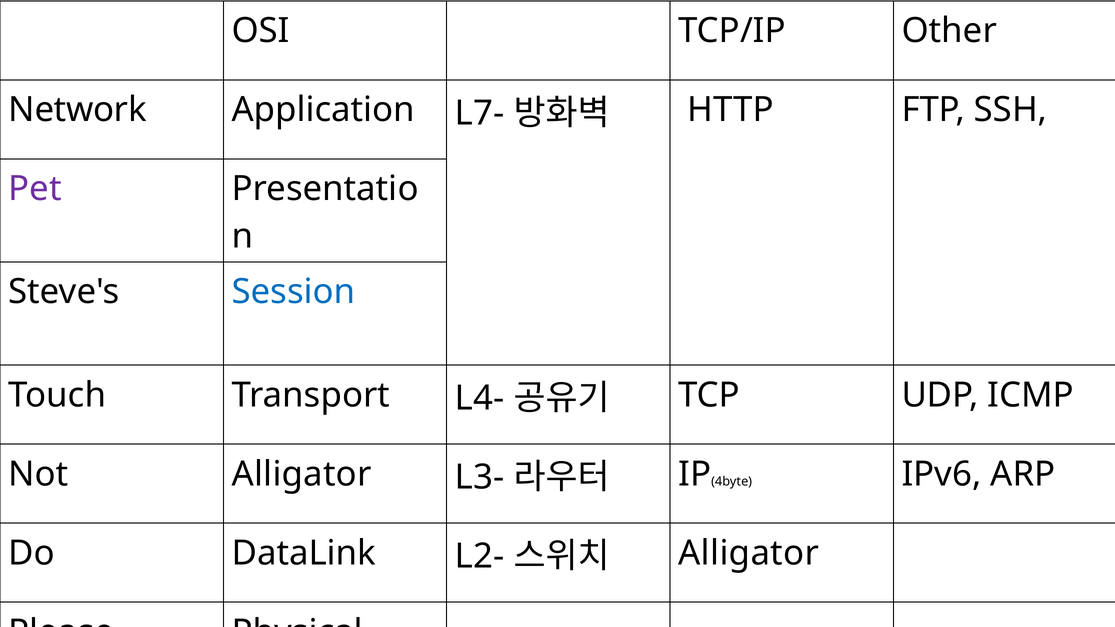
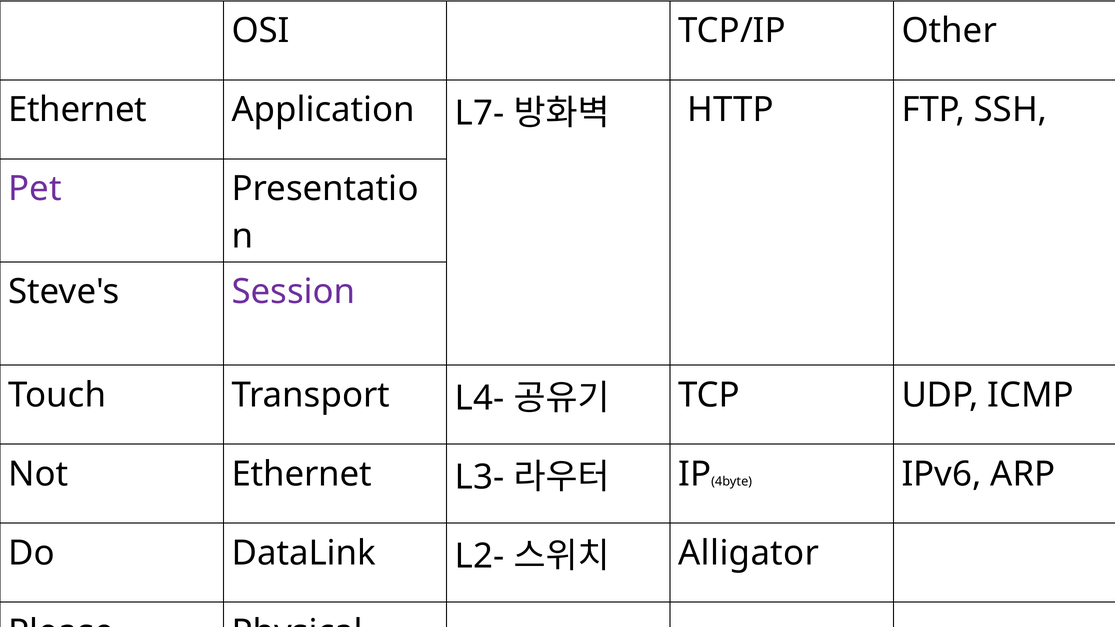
Network: Network -> Ethernet (78, 110)
Session colour: blue -> purple (293, 292)
Not Alligator: Alligator -> Ethernet (302, 474)
